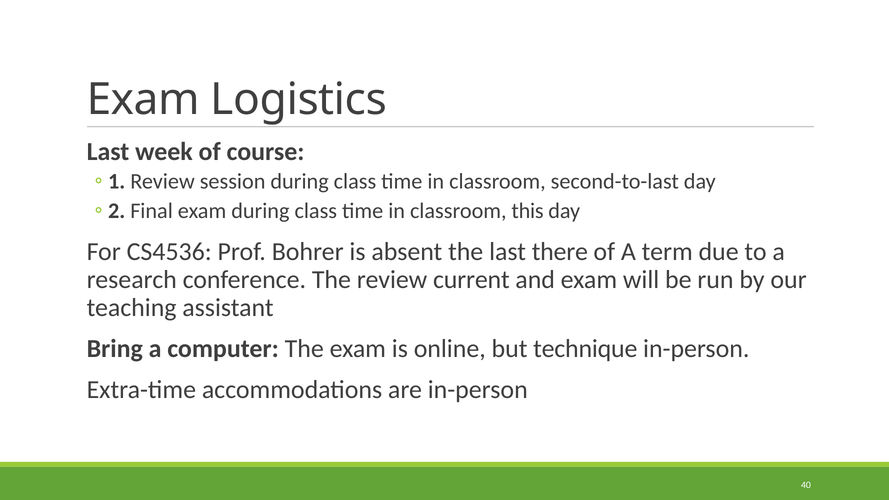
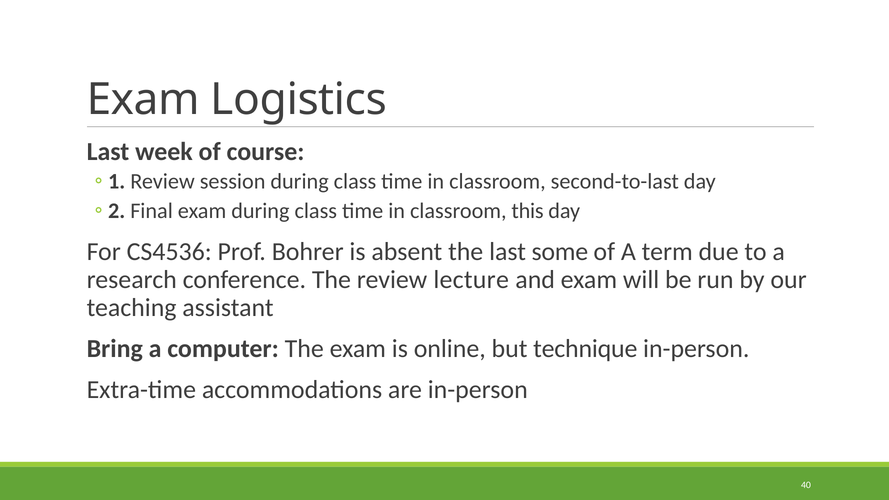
there: there -> some (560, 252)
current: current -> lecture (471, 280)
